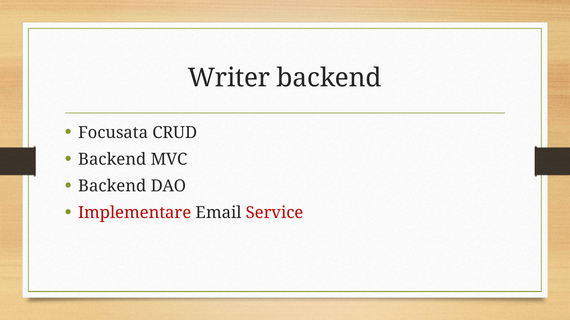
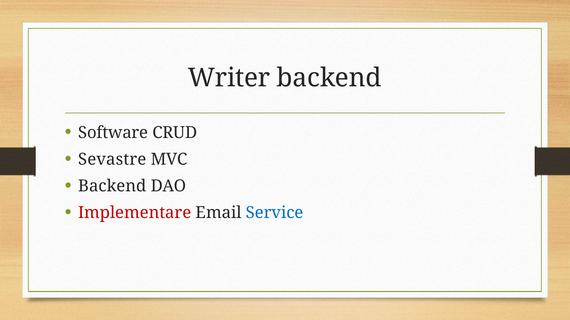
Focusata: Focusata -> Software (113, 133)
Backend: Backend -> Sevastre (112, 160)
Service colour: red -> blue (275, 213)
